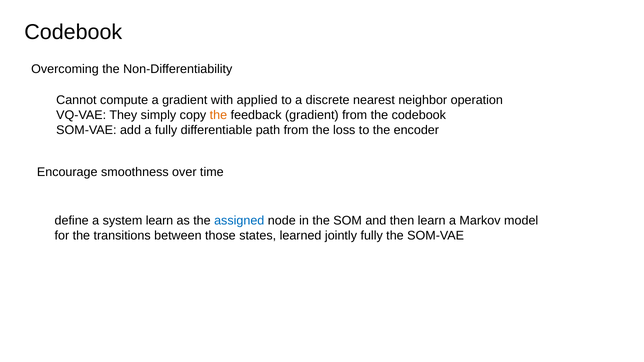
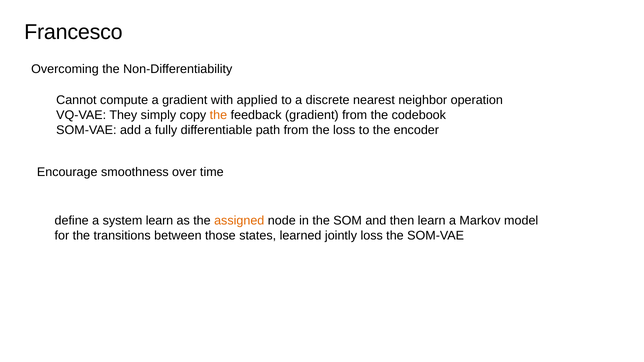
Codebook: Codebook -> Francesco (73, 32)
assigned colour: blue -> orange (239, 221)
jointly fully: fully -> loss (372, 236)
